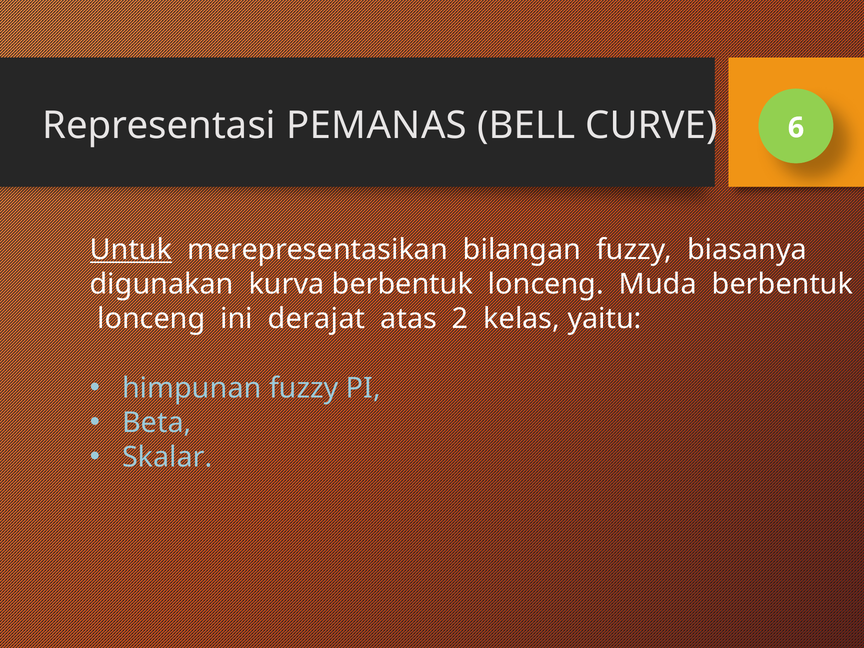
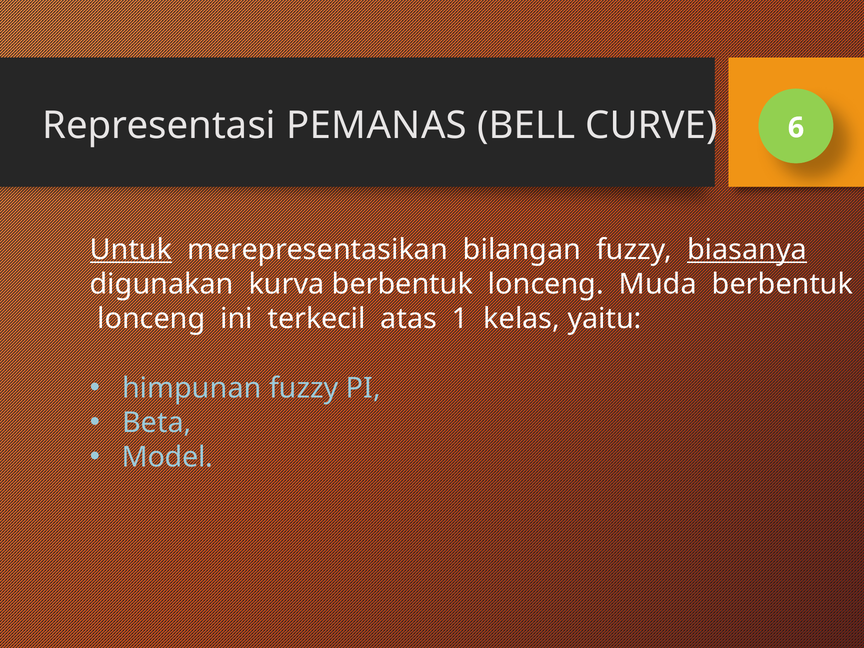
biasanya underline: none -> present (747, 250)
derajat: derajat -> terkecil (317, 319)
2: 2 -> 1 (460, 319)
Skalar: Skalar -> Model (167, 457)
